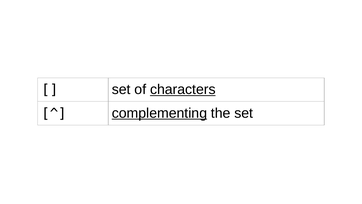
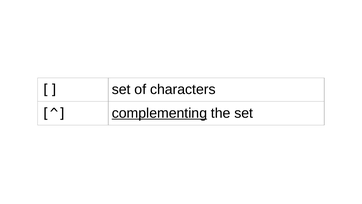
characters underline: present -> none (183, 89)
